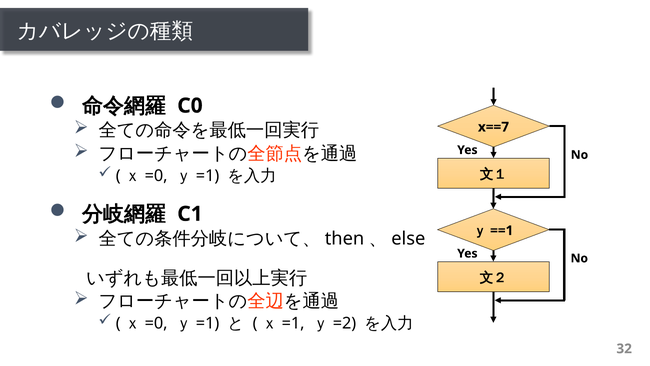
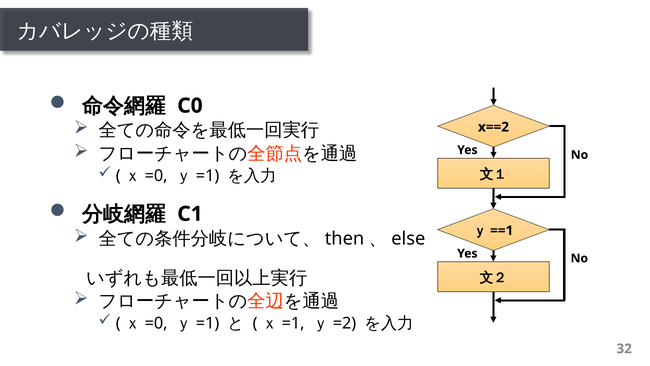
x==7: x==7 -> x==2 (493, 127)
